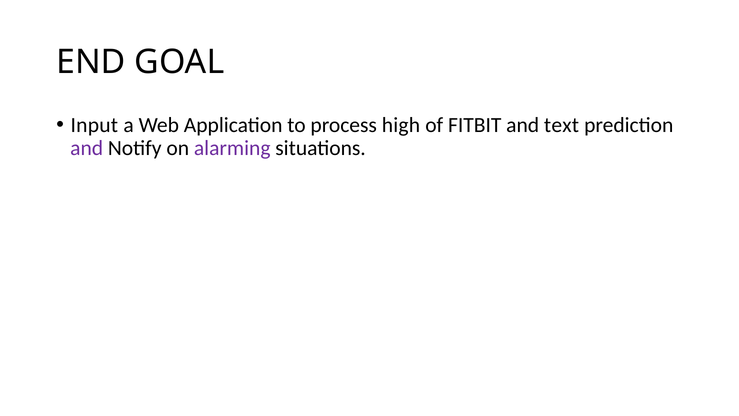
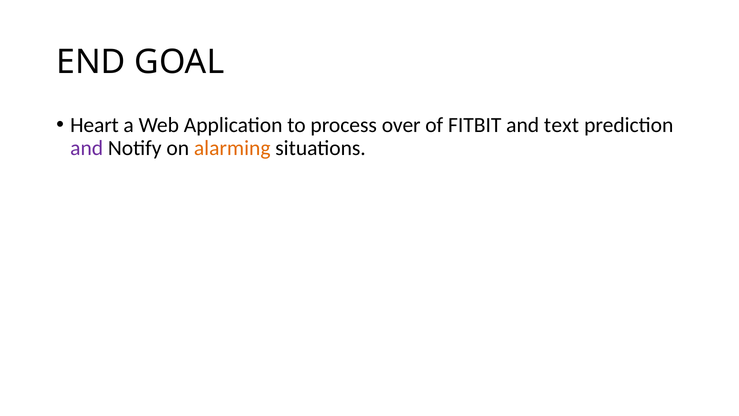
Input: Input -> Heart (95, 125)
high: high -> over (401, 125)
alarming colour: purple -> orange (232, 148)
